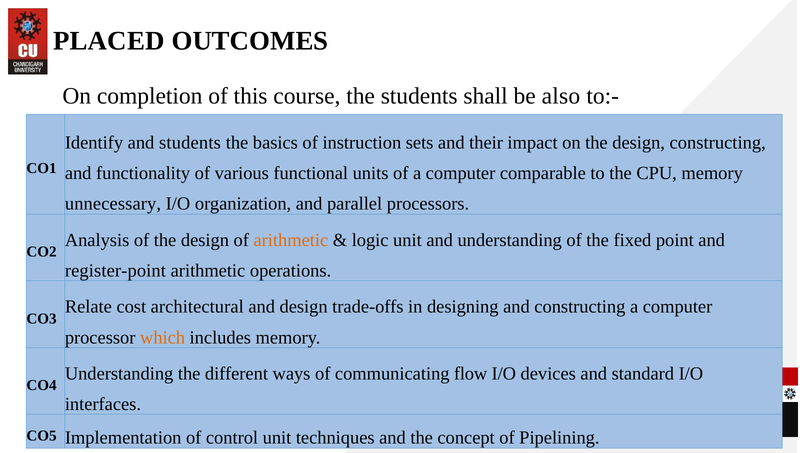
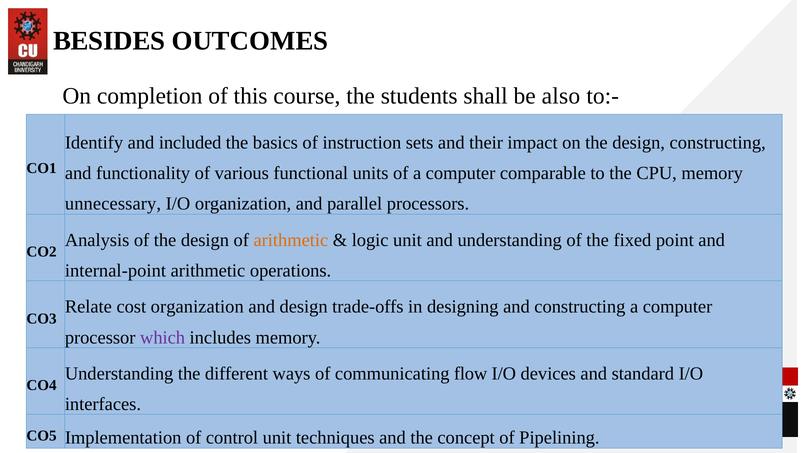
PLACED: PLACED -> BESIDES (109, 41)
and students: students -> included (190, 143)
register-point: register-point -> internal-point (115, 271)
cost architectural: architectural -> organization (197, 307)
which colour: orange -> purple (163, 338)
